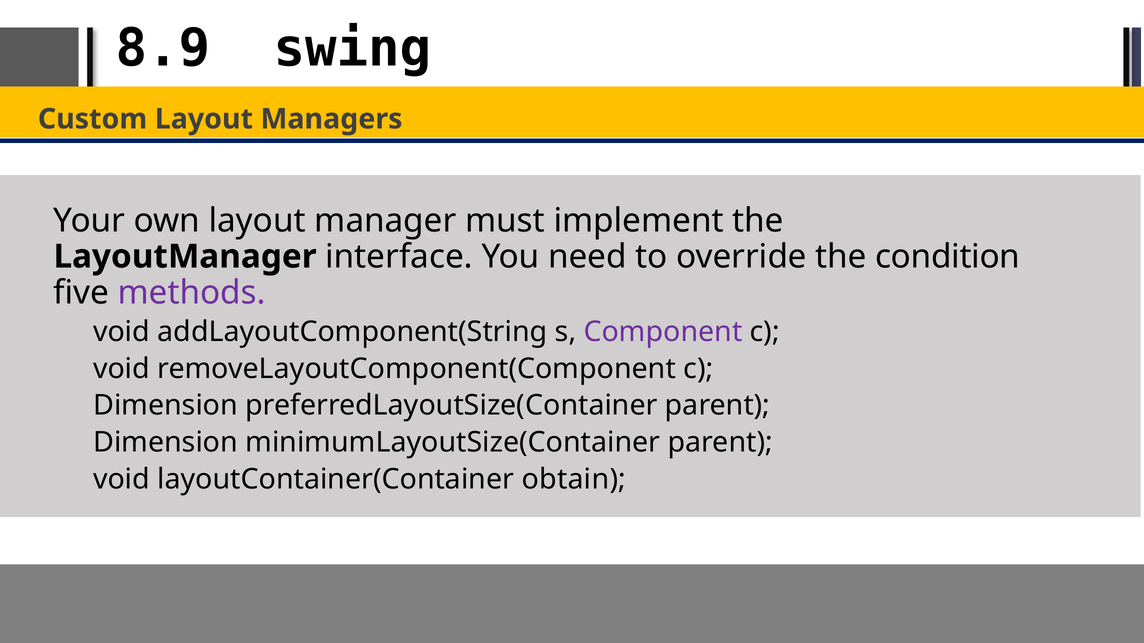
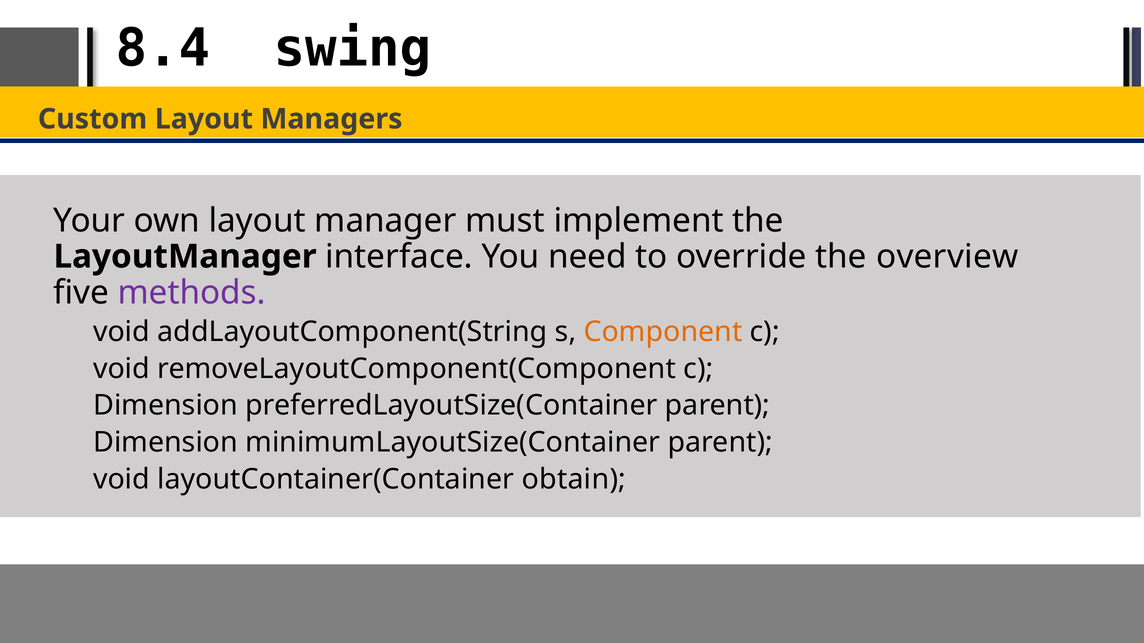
8.9: 8.9 -> 8.4 (163, 48)
condition: condition -> overview (947, 257)
Component colour: purple -> orange (663, 332)
